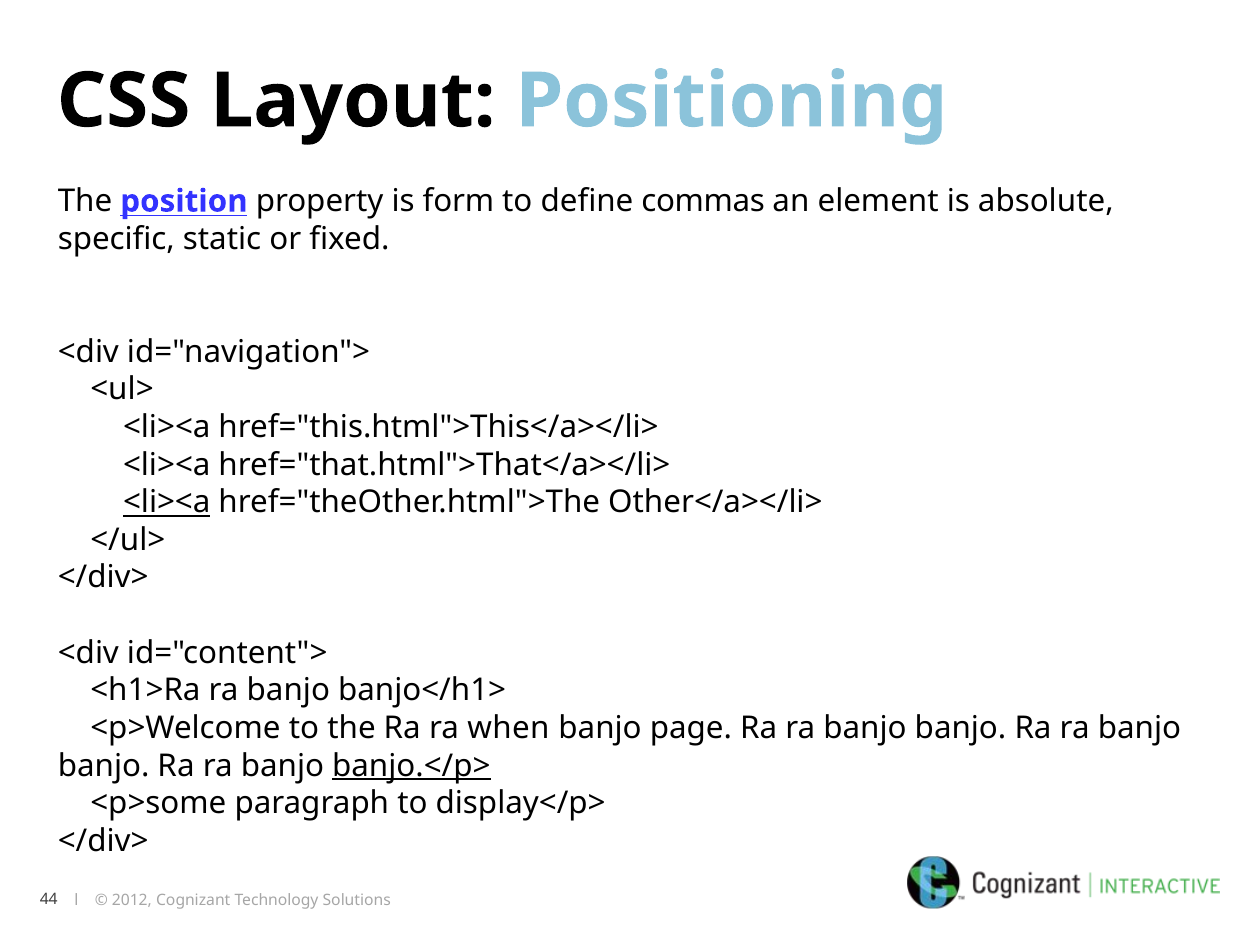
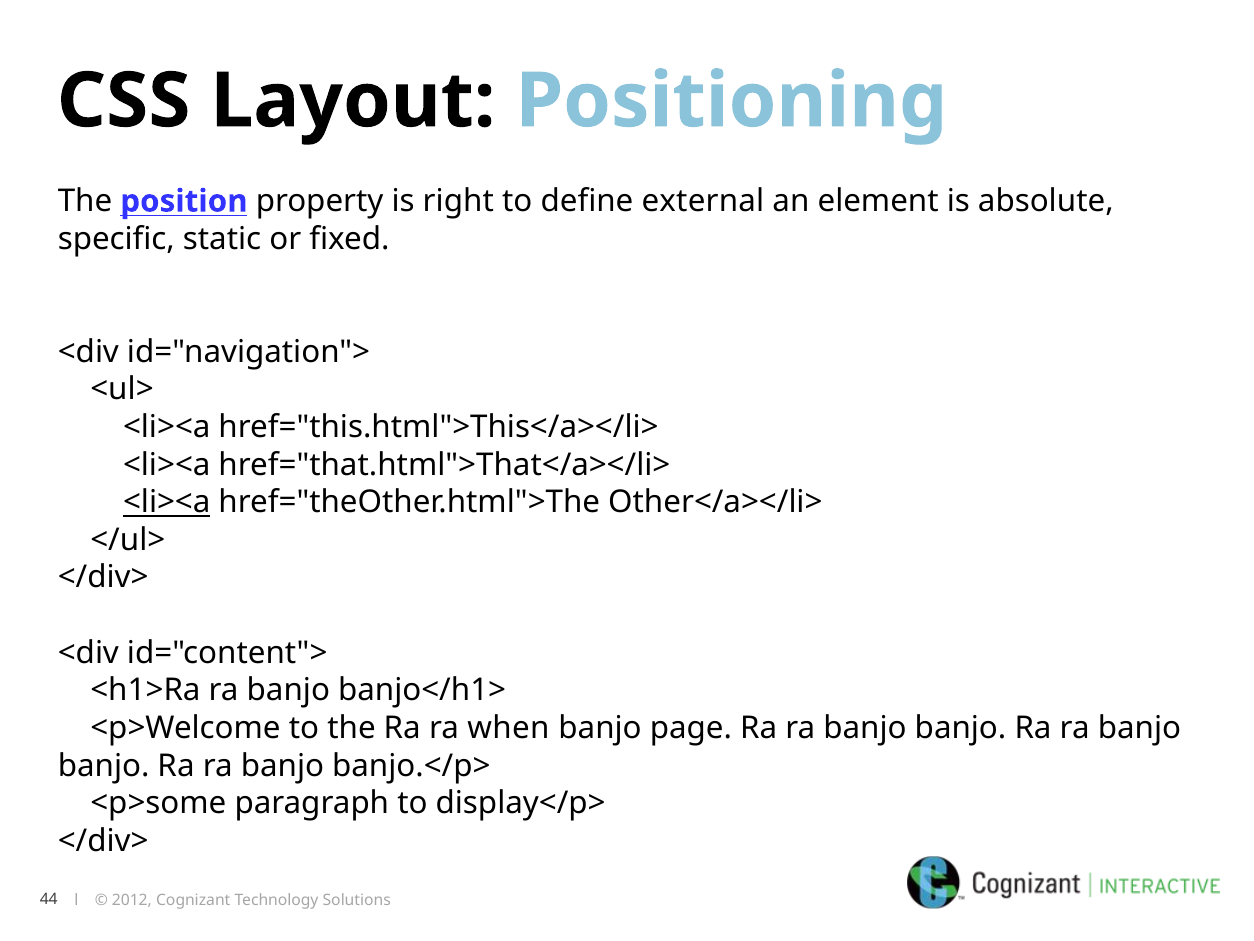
form: form -> right (458, 201)
commas: commas -> external (703, 201)
banjo.</p> underline: present -> none (411, 765)
